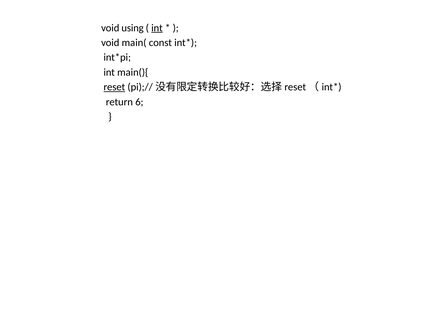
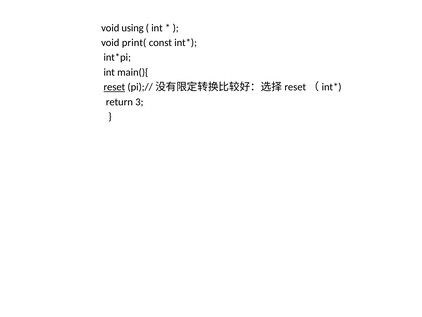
int underline: present -> none (157, 28)
main(: main( -> print( (134, 43)
6: 6 -> 3 (139, 102)
